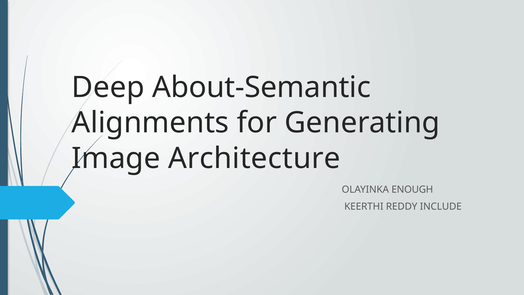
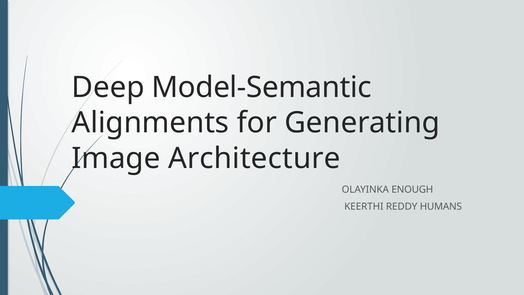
About-Semantic: About-Semantic -> Model-Semantic (262, 87)
INCLUDE: INCLUDE -> HUMANS (441, 207)
